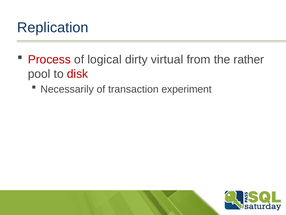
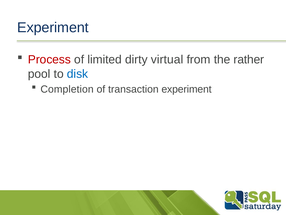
Replication: Replication -> Experiment (53, 27)
logical: logical -> limited (105, 59)
disk colour: red -> blue (78, 74)
Necessarily: Necessarily -> Completion (67, 89)
